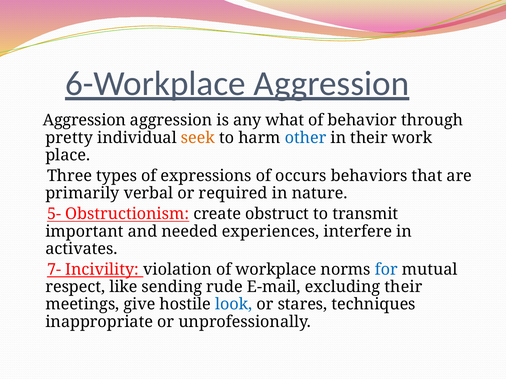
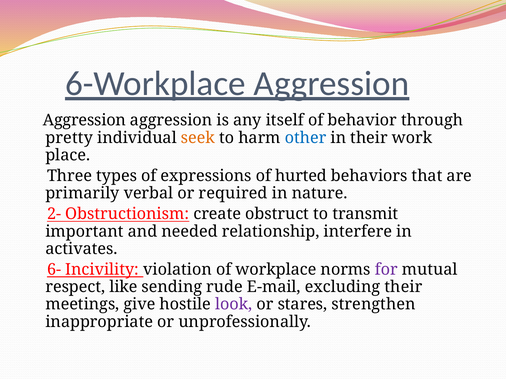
what: what -> itself (285, 120)
occurs: occurs -> hurted (301, 176)
5-: 5- -> 2- (54, 214)
experiences: experiences -> relationship (271, 232)
7-: 7- -> 6- (54, 270)
for colour: blue -> purple (386, 270)
look colour: blue -> purple (234, 305)
techniques: techniques -> strengthen (374, 305)
